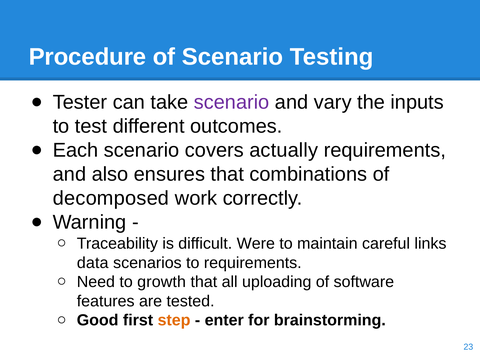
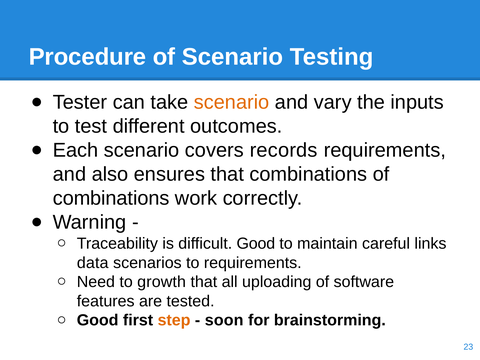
scenario colour: purple -> orange (232, 102)
actually: actually -> records (284, 150)
decomposed: decomposed -> combinations (111, 198)
difficult Were: Were -> Good (256, 244)
enter: enter -> soon (224, 320)
